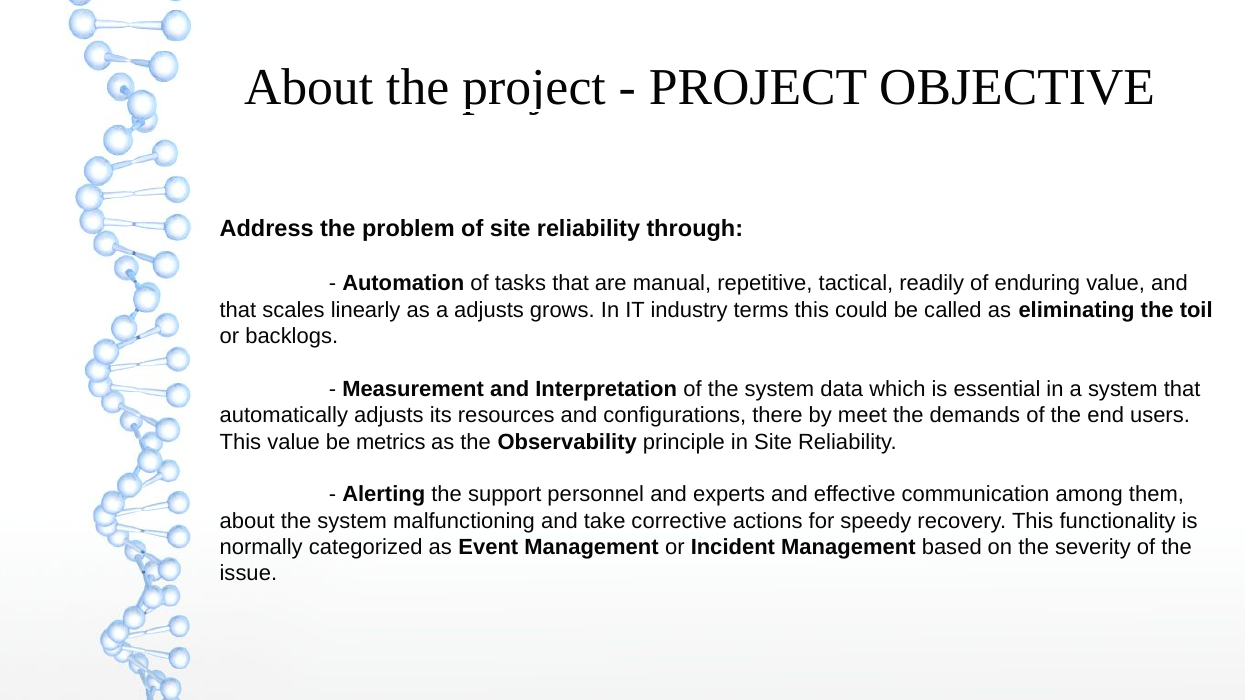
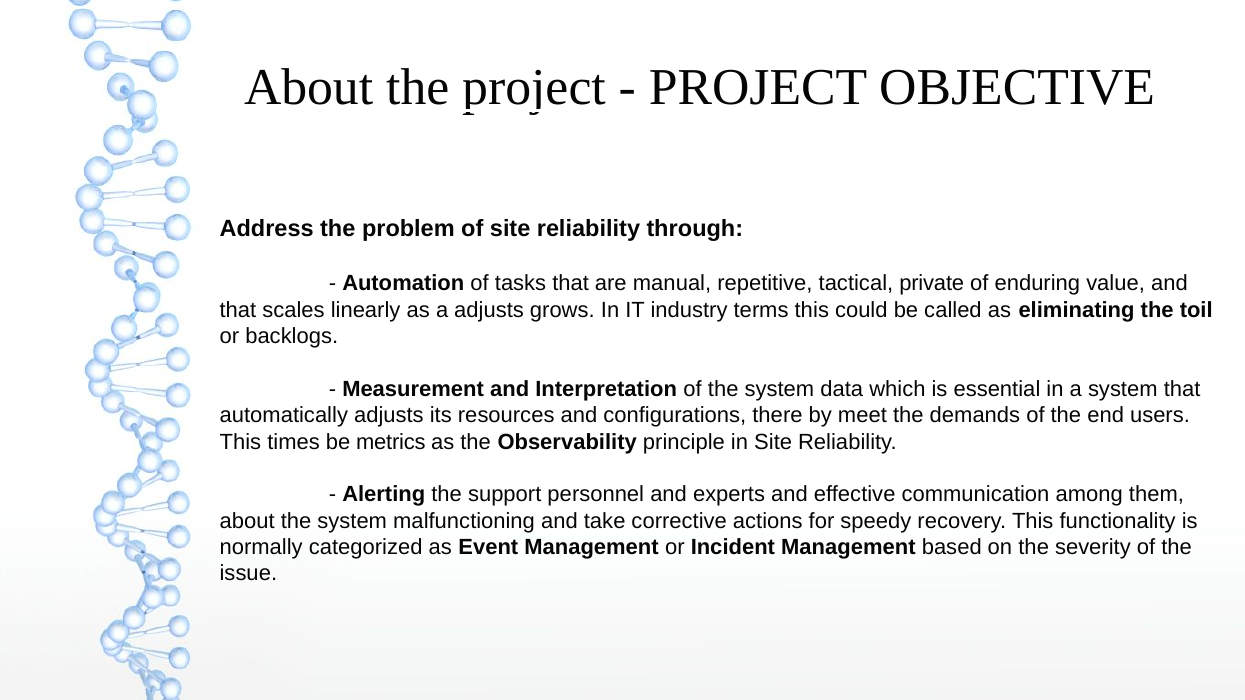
readily: readily -> private (932, 284)
This value: value -> times (294, 442)
